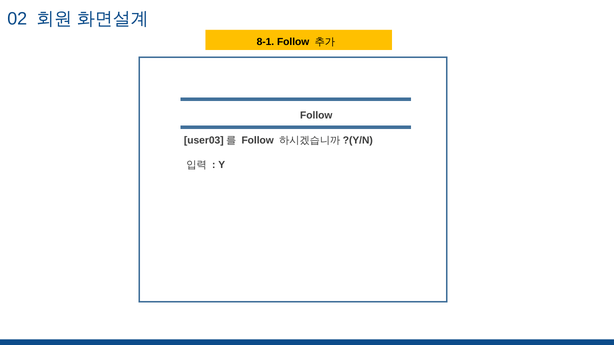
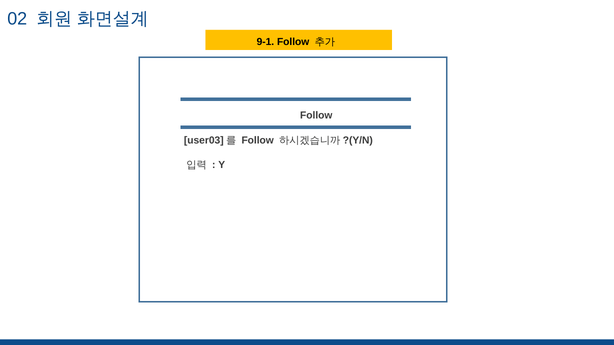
8-1: 8-1 -> 9-1 (265, 42)
